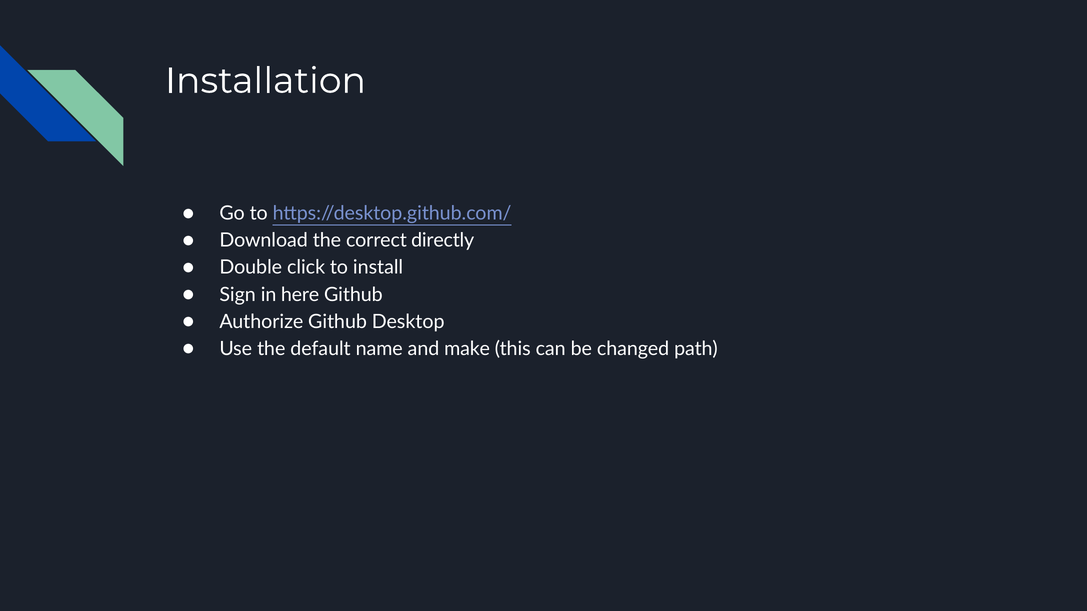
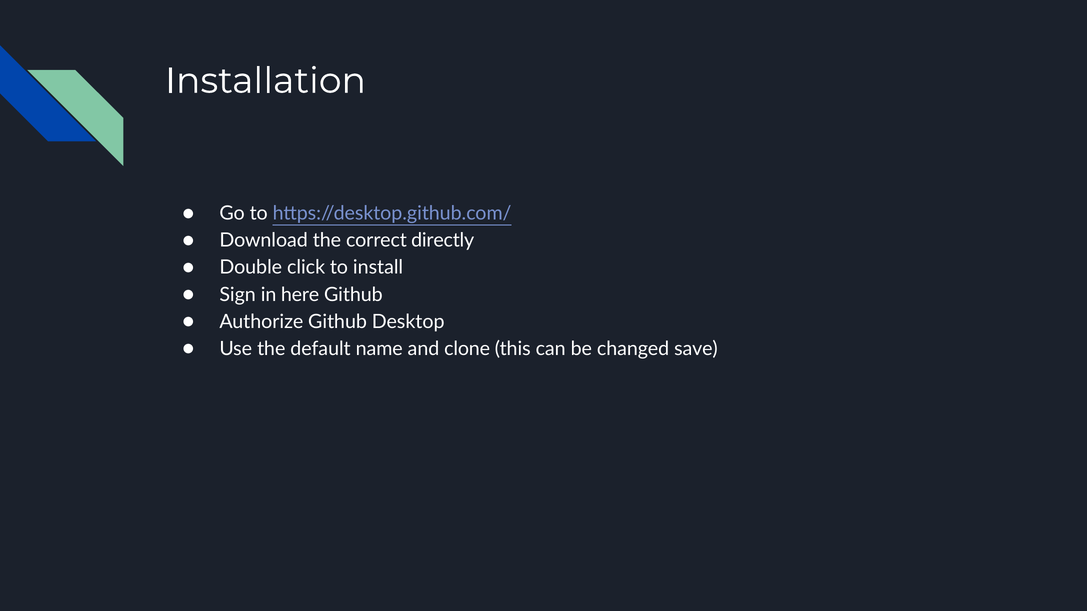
make: make -> clone (467, 349)
path: path -> save (696, 349)
